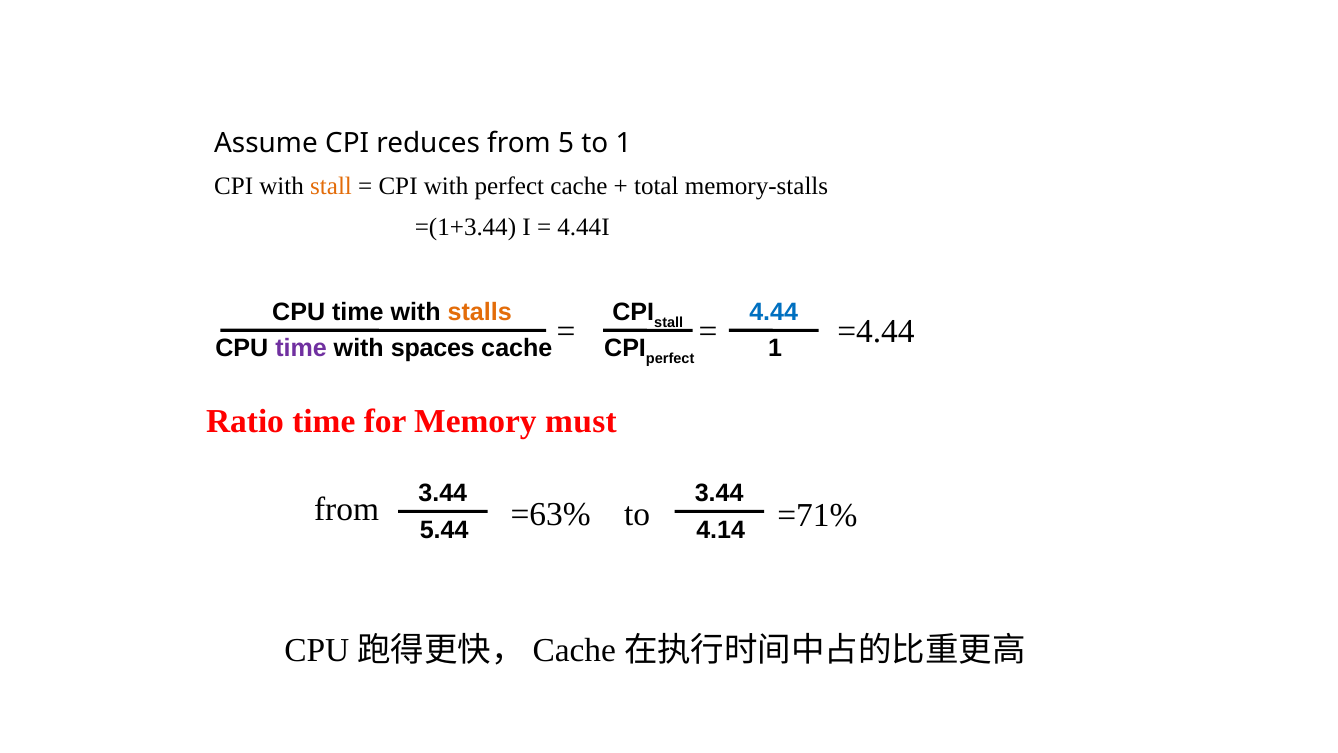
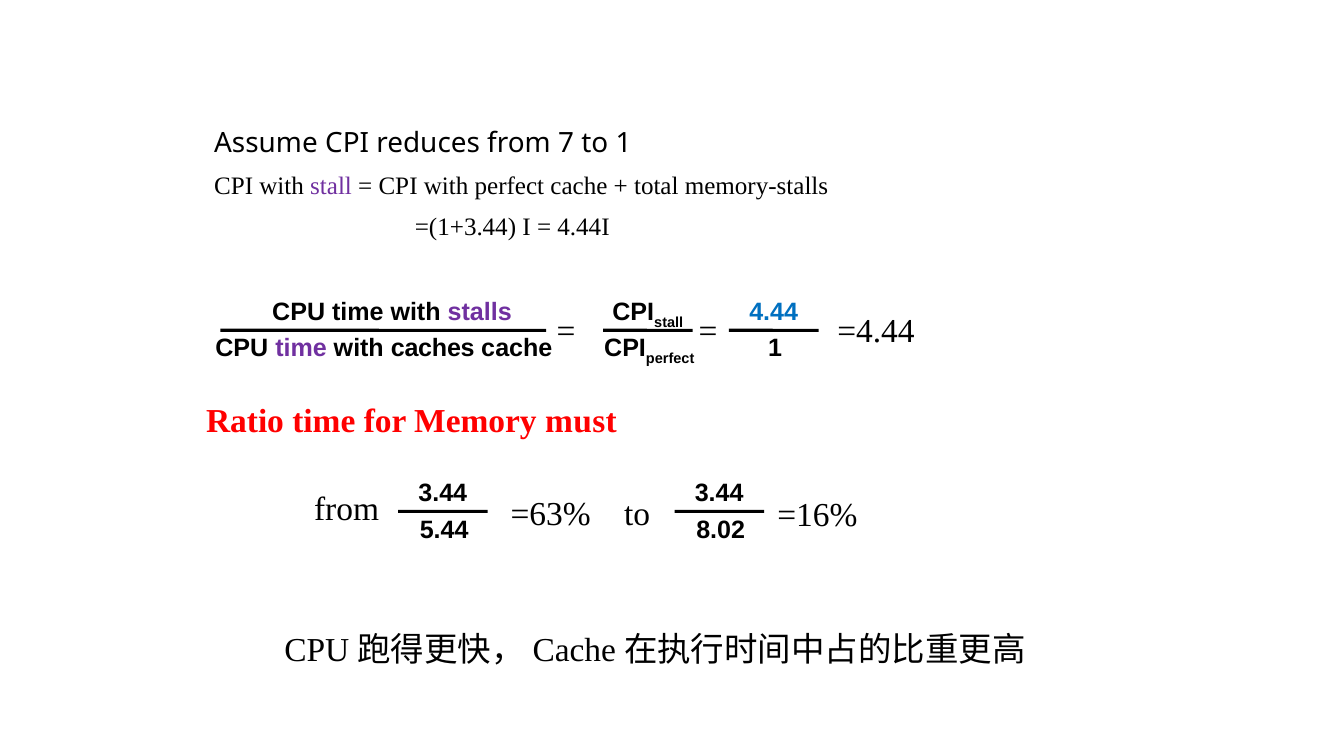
5: 5 -> 7 (566, 143)
stall colour: orange -> purple (331, 186)
stalls colour: orange -> purple (480, 312)
spaces: spaces -> caches (433, 349)
=71%: =71% -> =16% (817, 515)
4.14: 4.14 -> 8.02 (721, 530)
